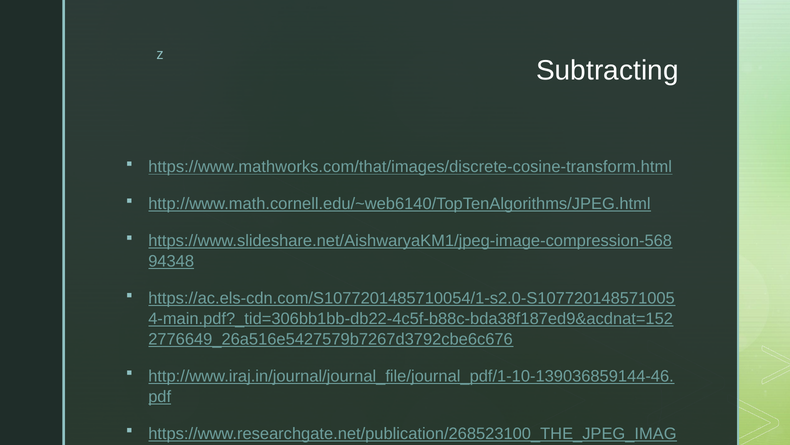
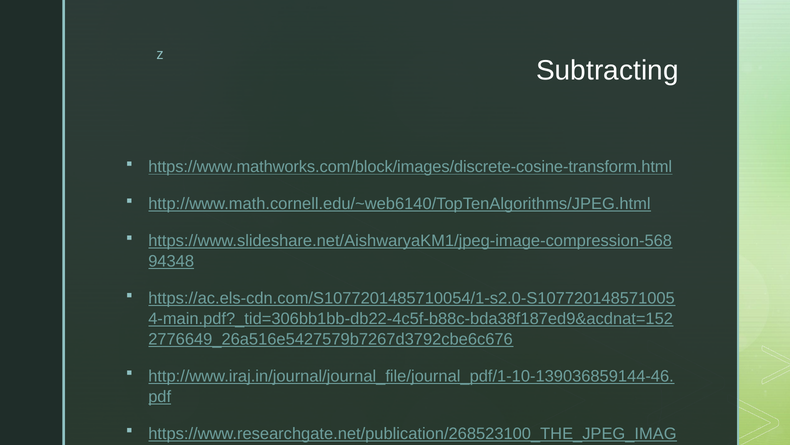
https://www.mathworks.com/that/images/discrete-cosine-transform.html: https://www.mathworks.com/that/images/discrete-cosine-transform.html -> https://www.mathworks.com/block/images/discrete-cosine-transform.html (410, 167)
